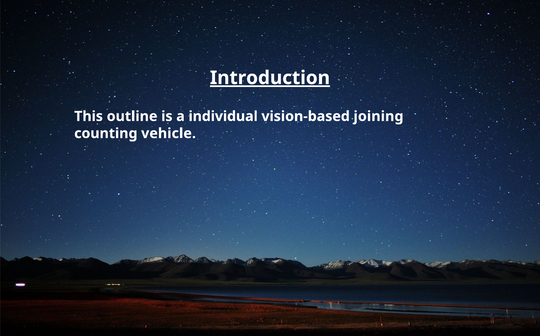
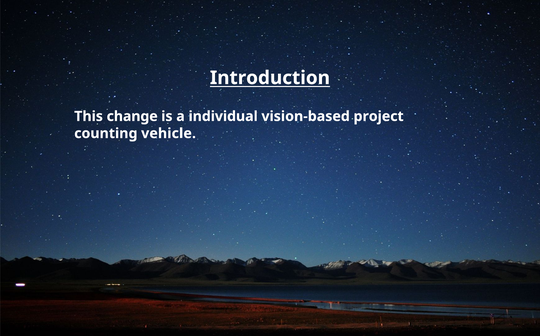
Introduction underline: present -> none (270, 78)
outline: outline -> change (132, 116)
joining: joining -> project (379, 116)
